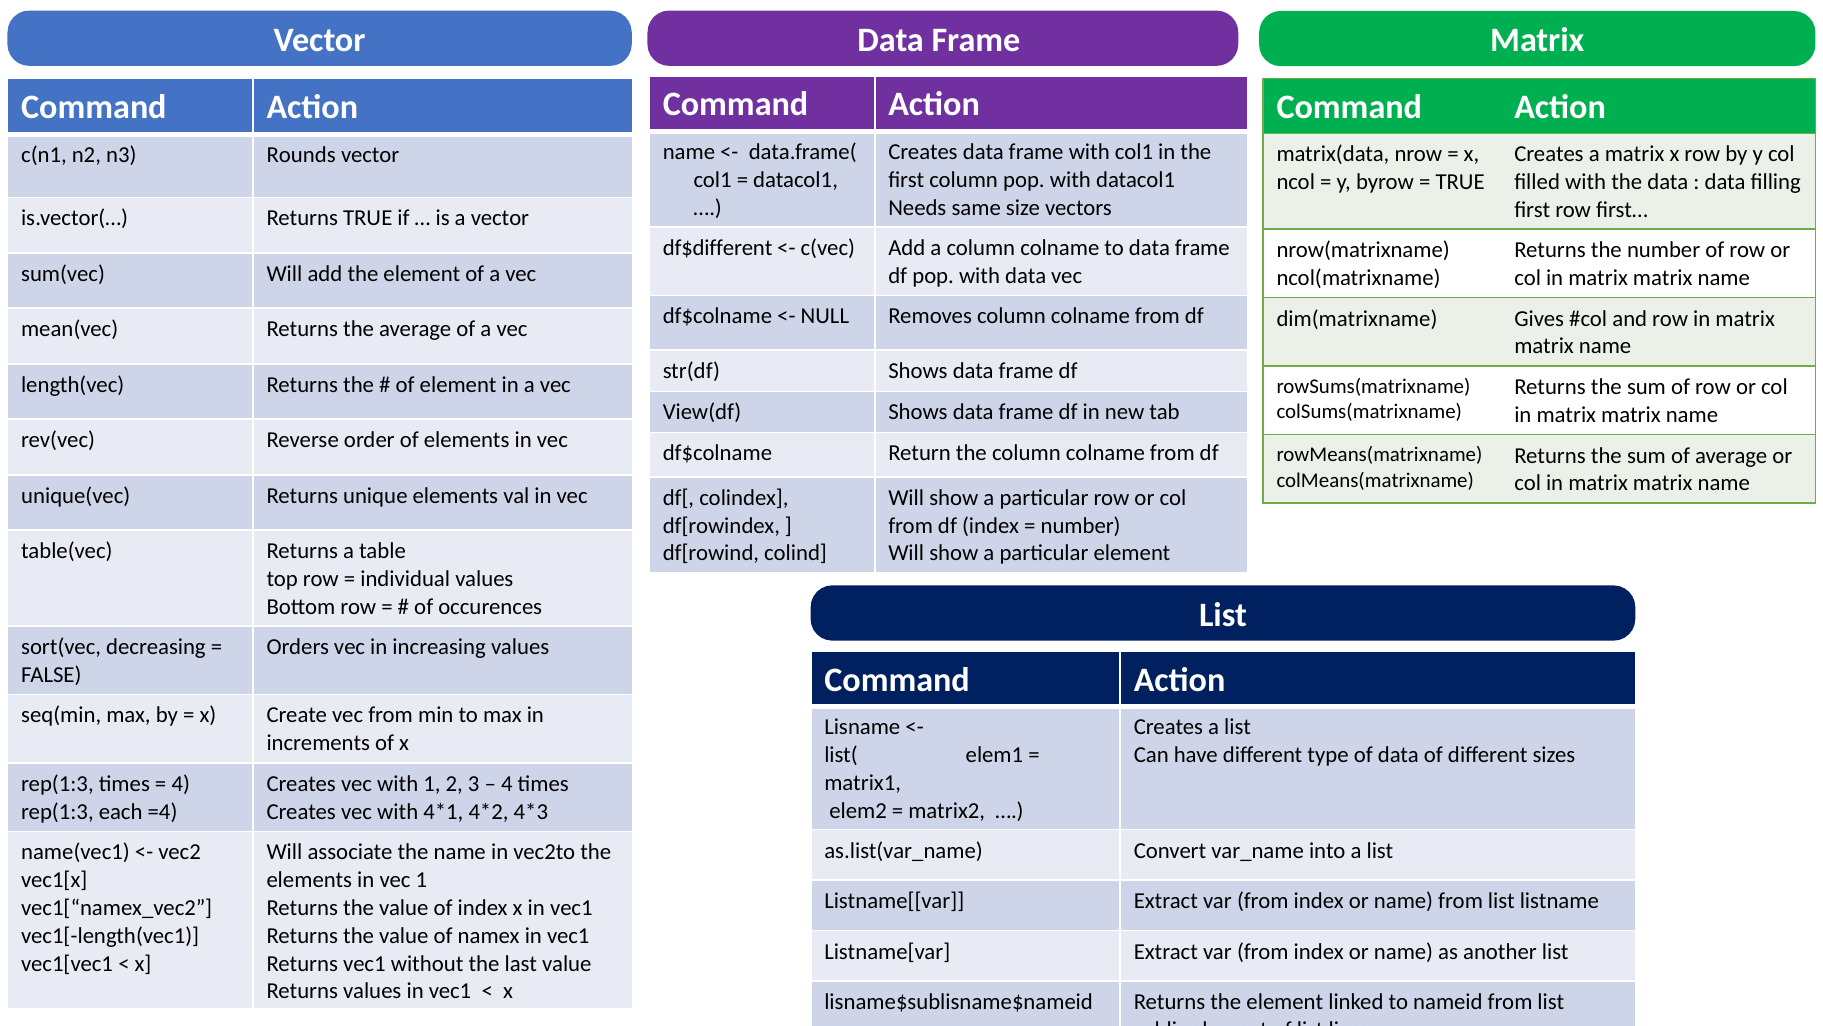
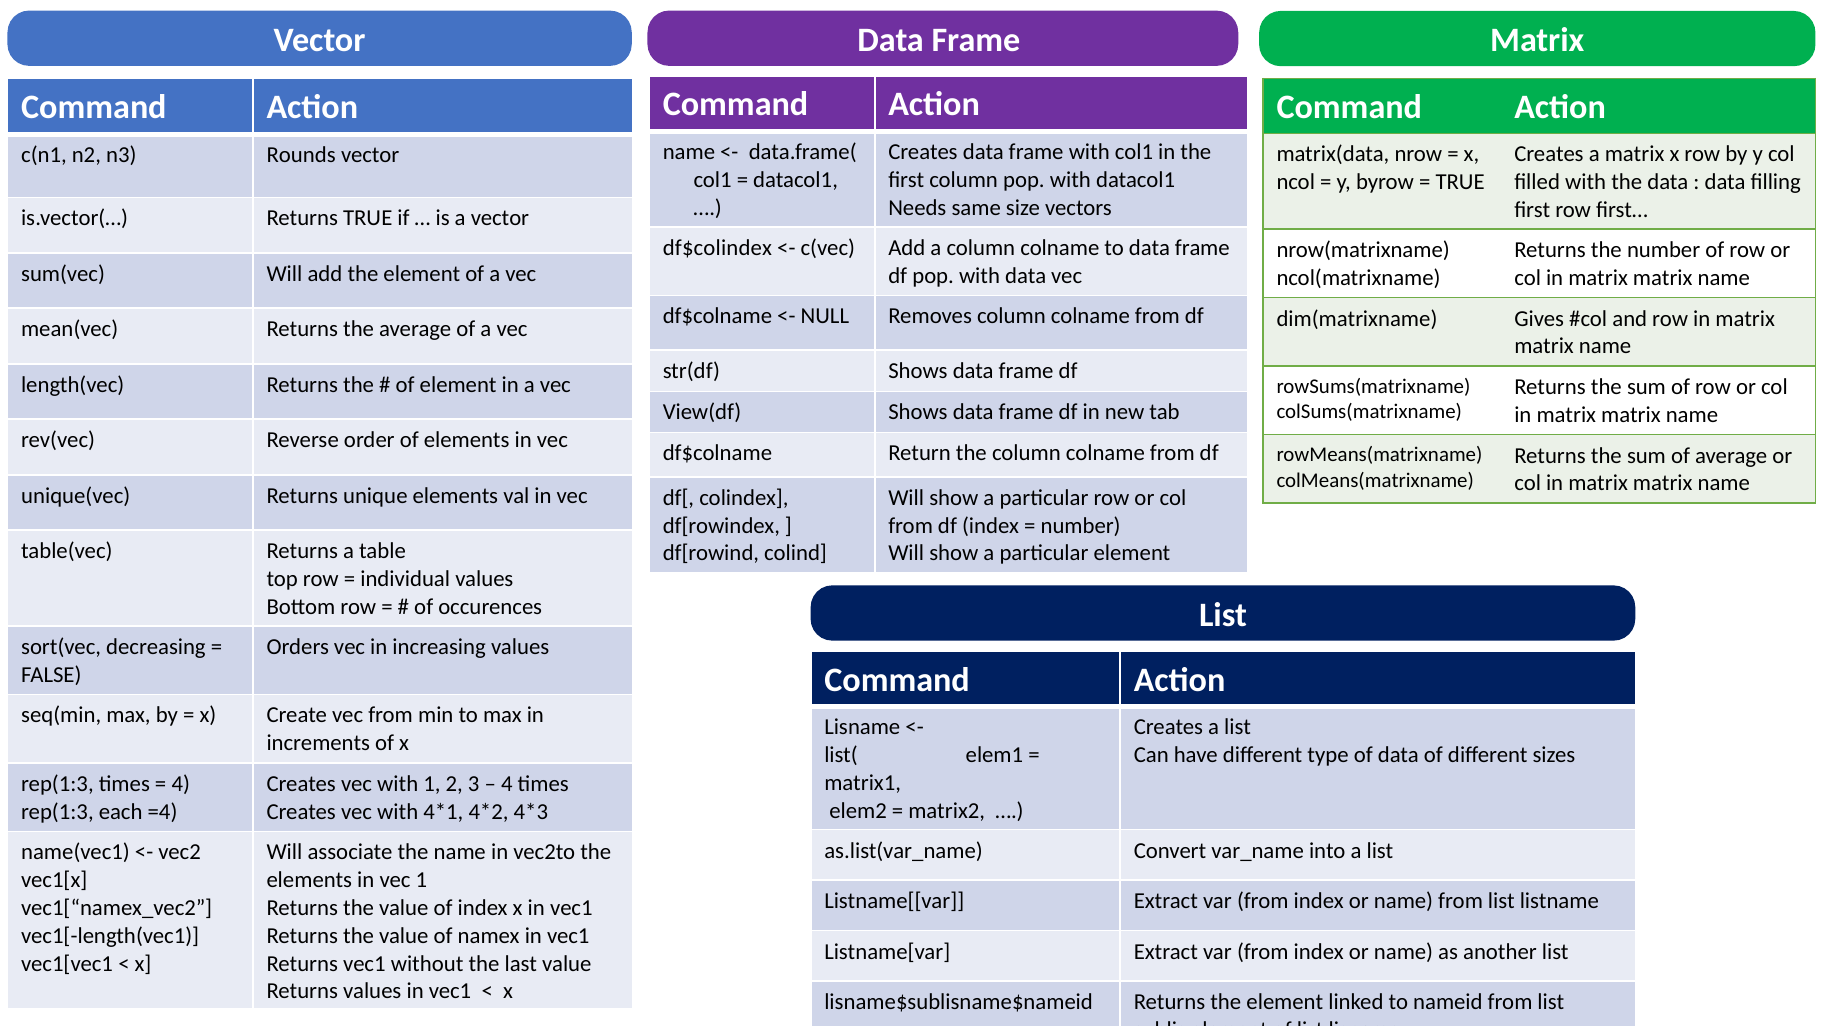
df$different: df$different -> df$colindex (717, 248)
